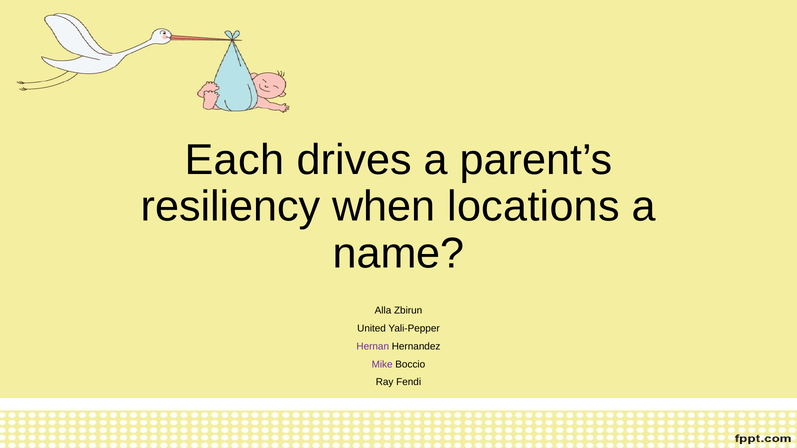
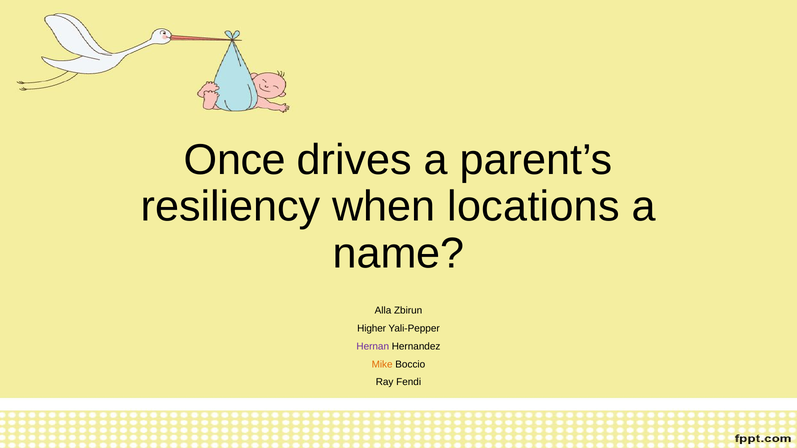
Each: Each -> Once (235, 160)
United: United -> Higher (372, 329)
Mike colour: purple -> orange (382, 364)
